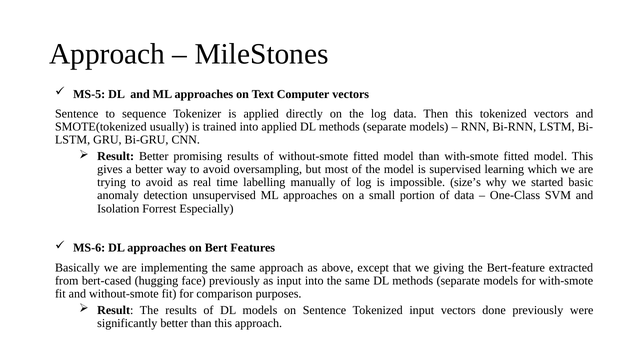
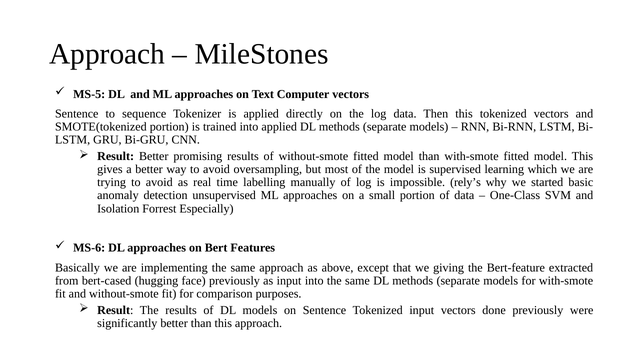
SMOTE(tokenized usually: usually -> portion (169, 127)
size’s: size’s -> rely’s (466, 182)
